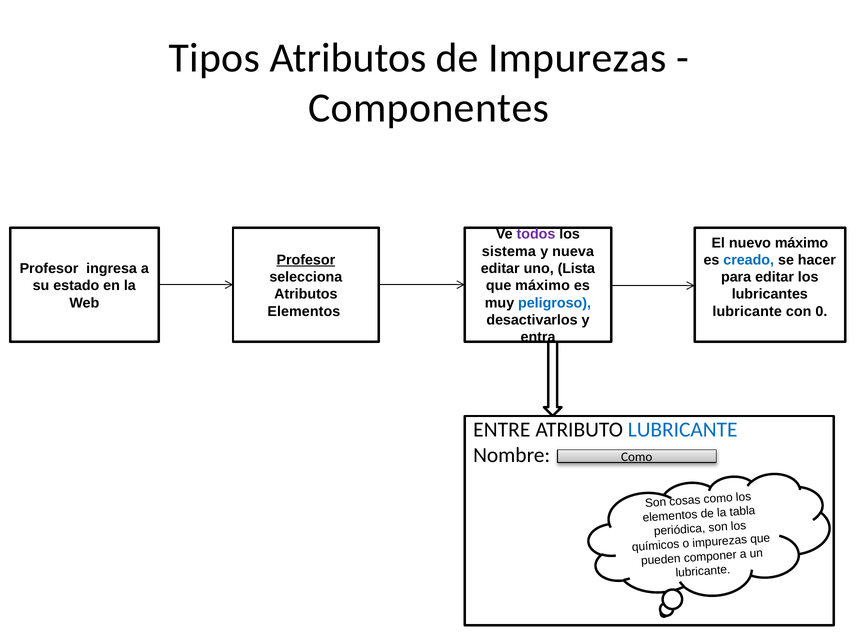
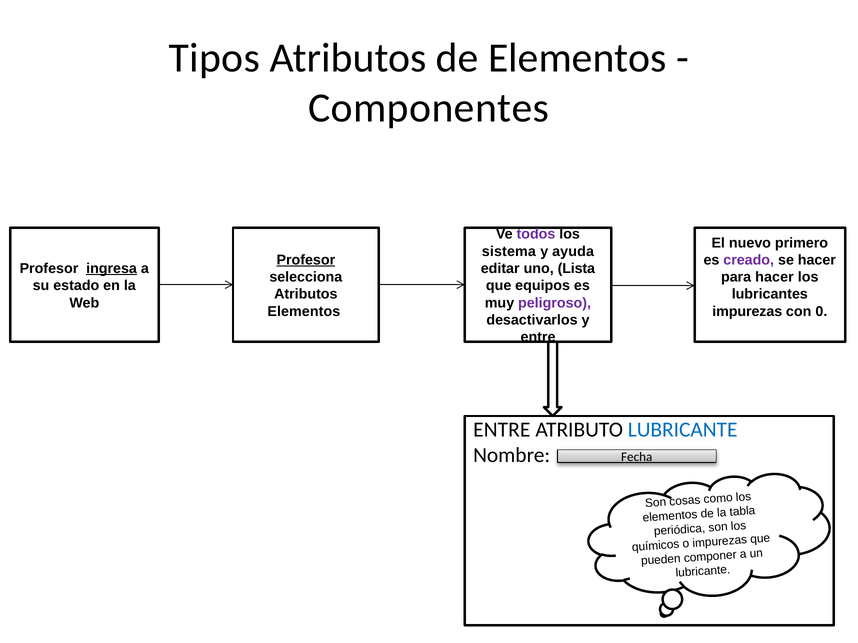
de Impurezas: Impurezas -> Elementos (577, 58)
nuevo máximo: máximo -> primero (801, 243)
nueva: nueva -> ayuda (573, 252)
creado colour: blue -> purple (749, 260)
ingresa underline: none -> present (112, 269)
para editar: editar -> hacer (774, 277)
que máximo: máximo -> equipos (543, 286)
peligroso colour: blue -> purple (555, 303)
lubricante: lubricante -> impurezas (747, 312)
entra: entra -> entre (538, 337)
Nombre Como: Como -> Fecha (637, 457)
